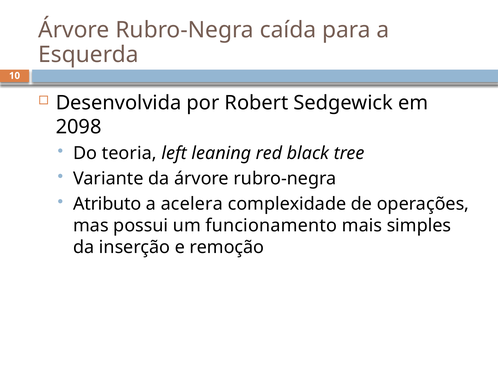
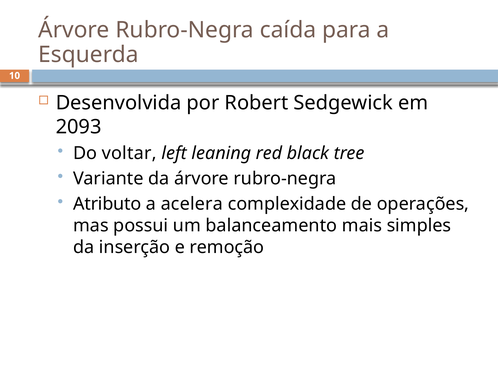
2098: 2098 -> 2093 (79, 127)
teoria: teoria -> voltar (129, 154)
funcionamento: funcionamento -> balanceamento (271, 226)
